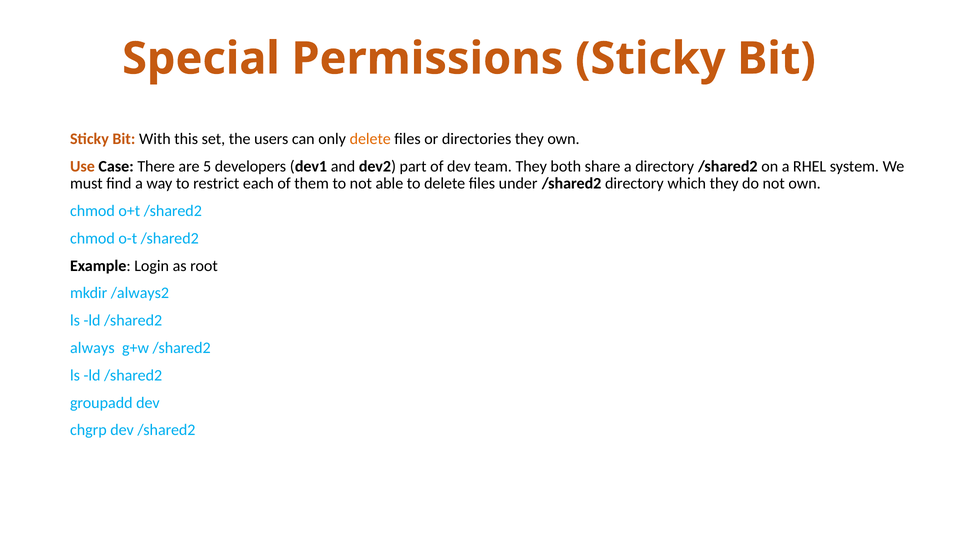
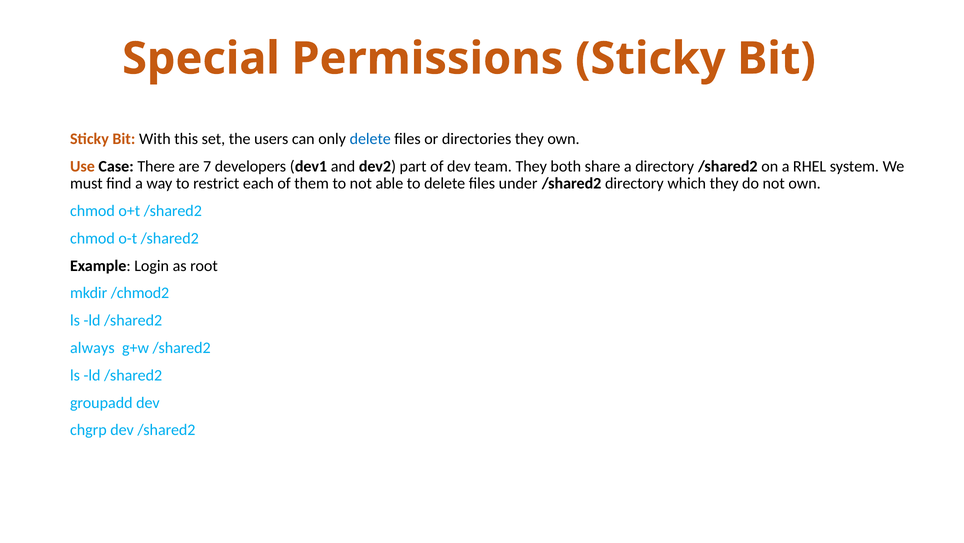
delete colour: orange -> blue (370, 139)
5: 5 -> 7 (207, 166)
/always2: /always2 -> /chmod2 (140, 293)
